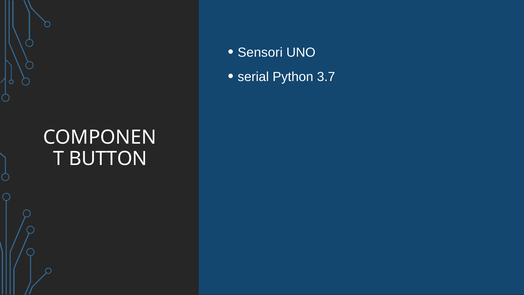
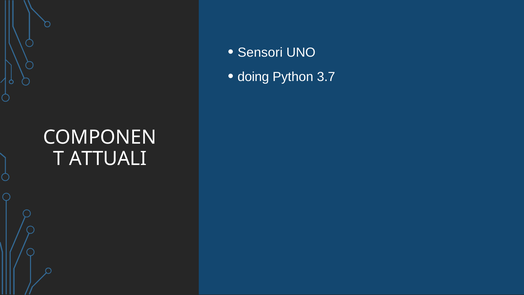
serial: serial -> doing (253, 77)
BUTTON: BUTTON -> ATTUALI (108, 158)
